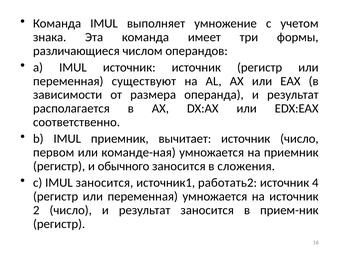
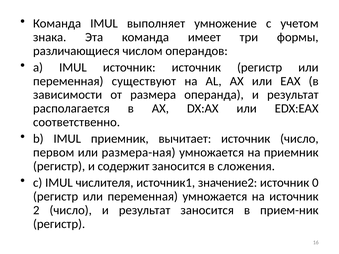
команде-ная: команде-ная -> размера-ная (139, 153)
обычного: обычного -> содержит (124, 166)
IMUL заносится: заносится -> числителя (105, 183)
работать2: работать2 -> значение2 (228, 183)
4: 4 -> 0 (315, 183)
